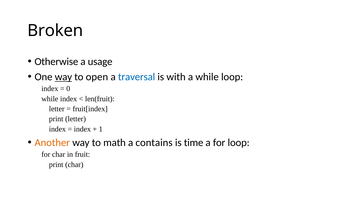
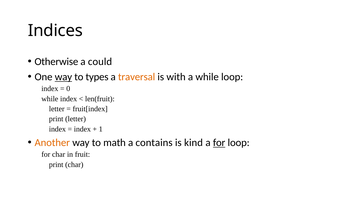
Broken: Broken -> Indices (55, 31)
usage: usage -> could (100, 62)
open: open -> types (97, 77)
traversal colour: blue -> orange (137, 77)
time: time -> kind (194, 142)
for underline: none -> present (219, 142)
